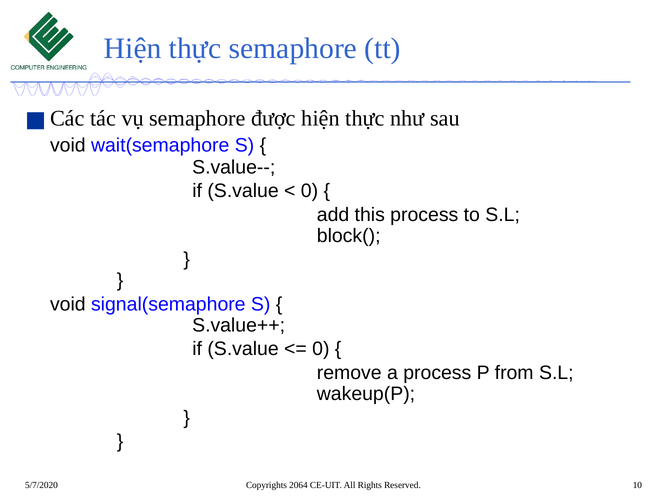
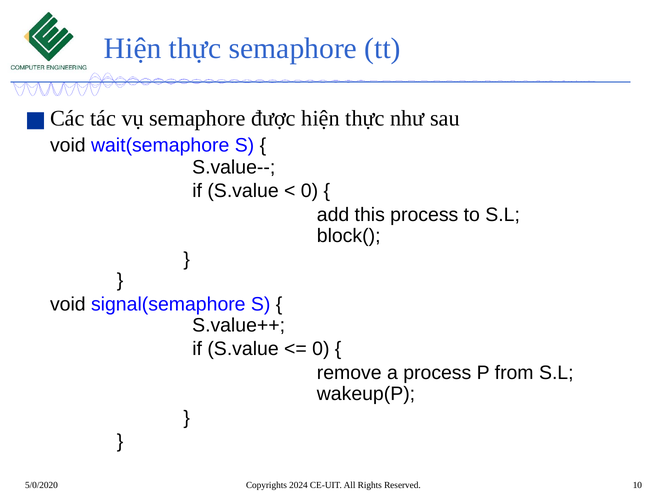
5/7/2020: 5/7/2020 -> 5/0/2020 (41, 486)
2064: 2064 -> 2024 (298, 485)
